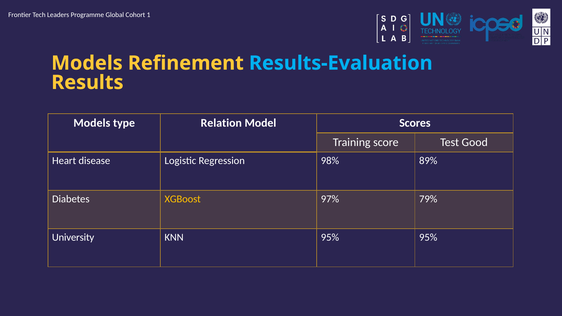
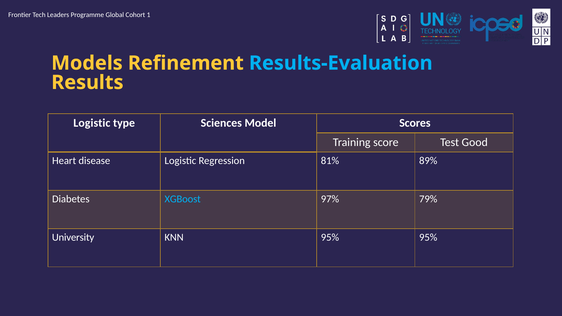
Models: Models -> Logistic (92, 123)
Relation: Relation -> Sciences (221, 123)
98%: 98% -> 81% (330, 161)
XGBoost colour: yellow -> light blue (183, 199)
